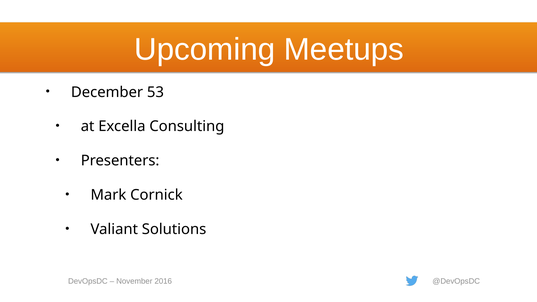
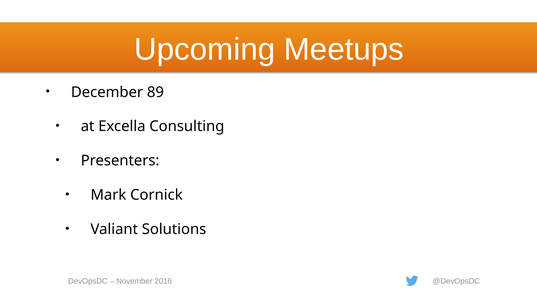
53: 53 -> 89 (155, 92)
